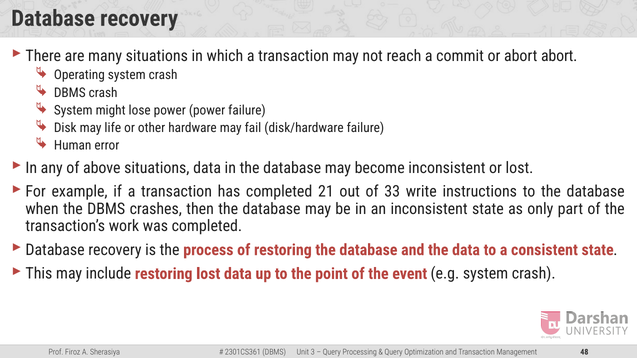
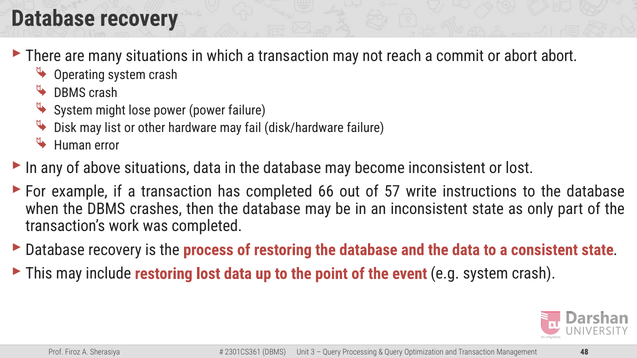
life: life -> list (113, 128)
21: 21 -> 66 (326, 192)
33: 33 -> 57 (392, 192)
